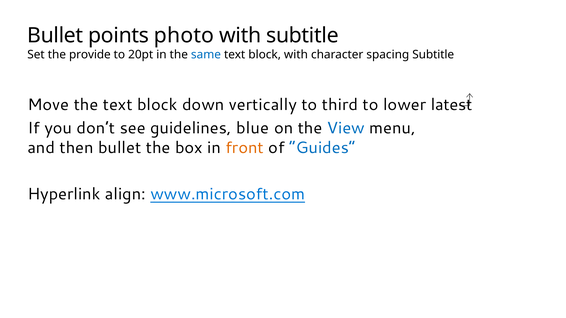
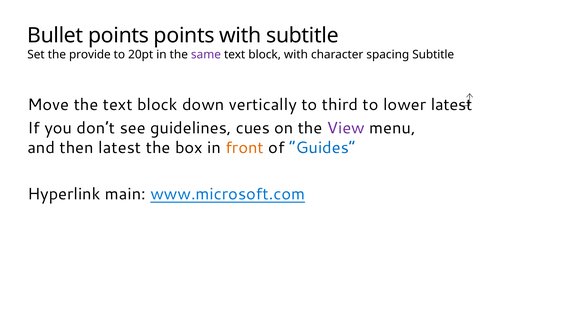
points photo: photo -> points (184, 35)
same colour: blue -> purple (206, 55)
blue: blue -> cues (253, 128)
View colour: blue -> purple (346, 128)
then bullet: bullet -> latest (120, 148)
align: align -> main (125, 194)
